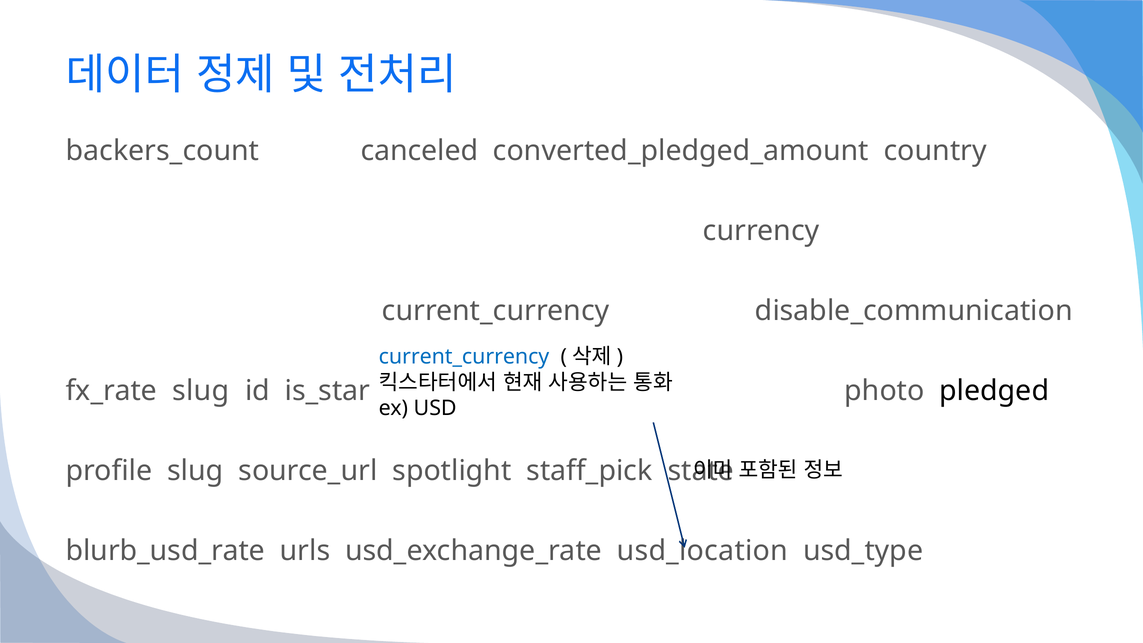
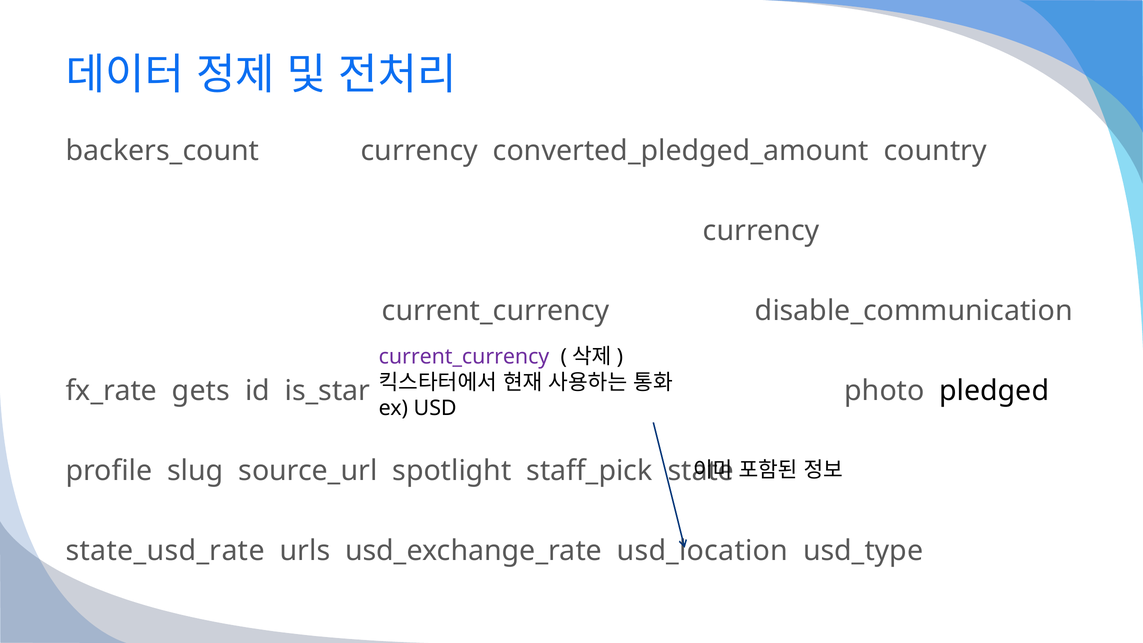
blurb canceled: canceled -> currency (419, 151)
current_currency colour: blue -> purple (464, 357)
fx_rate slug: slug -> gets (201, 391)
blurb_usd_rate: blurb_usd_rate -> state_usd_rate (165, 551)
